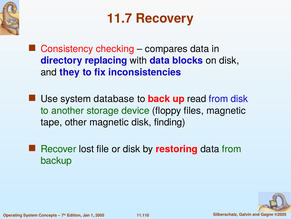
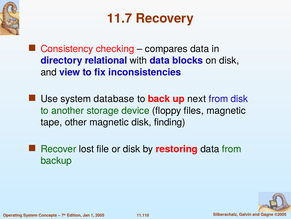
replacing: replacing -> relational (106, 60)
they: they -> view (70, 72)
read: read -> next (197, 99)
